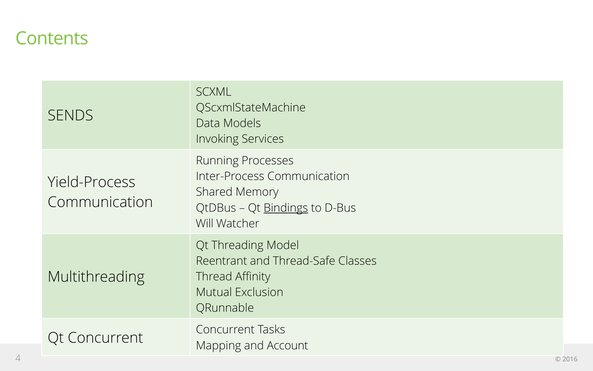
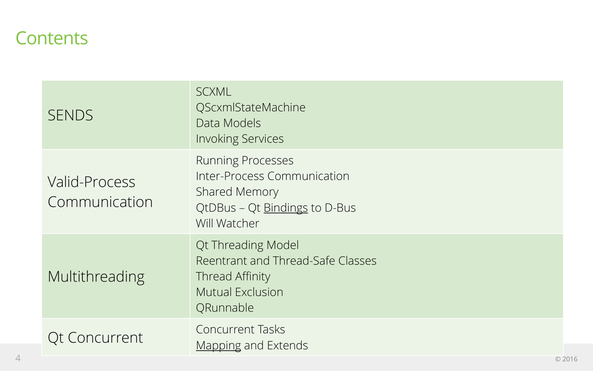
Yield-Process: Yield-Process -> Valid-Process (92, 182)
Mapping underline: none -> present (218, 345)
Account: Account -> Extends (288, 345)
